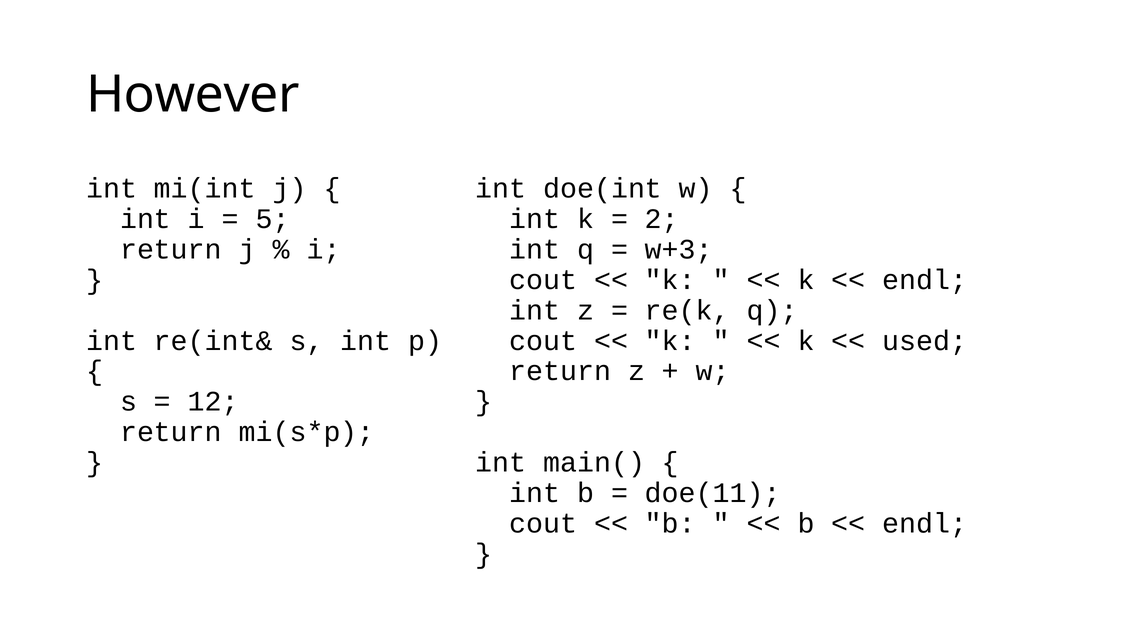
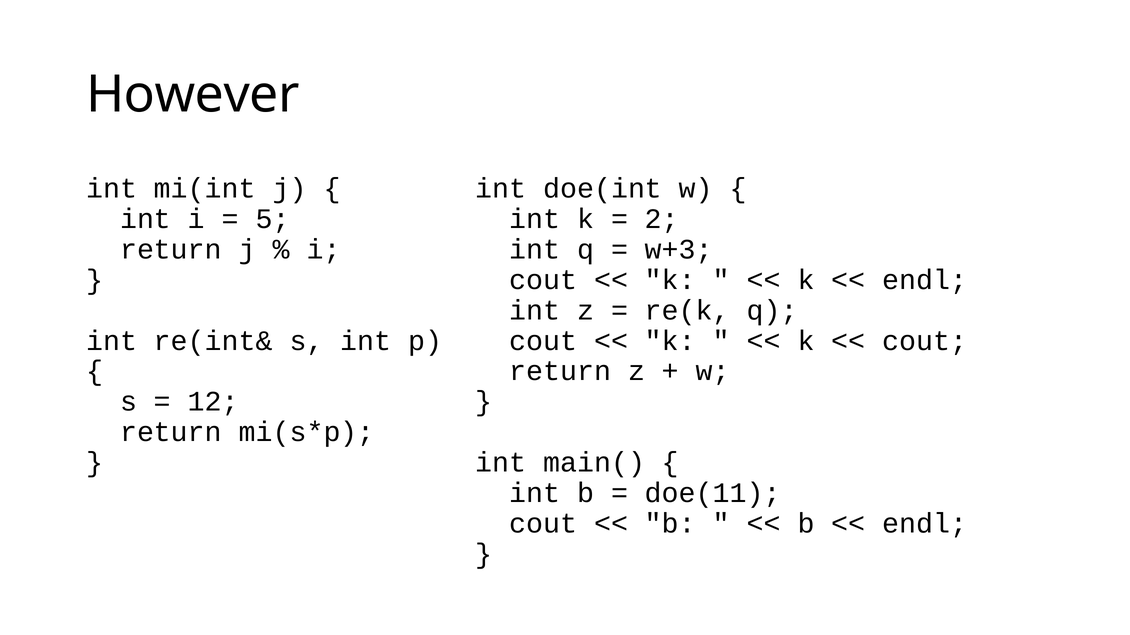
used: used -> cout (925, 341)
